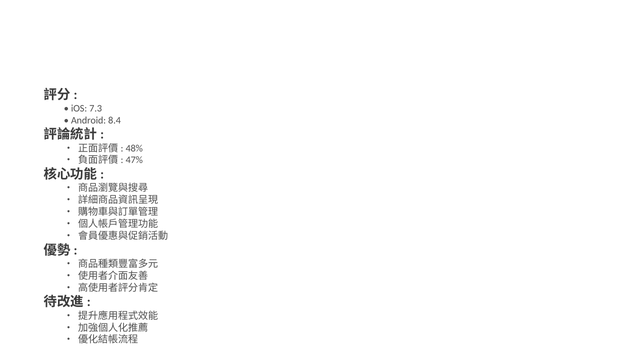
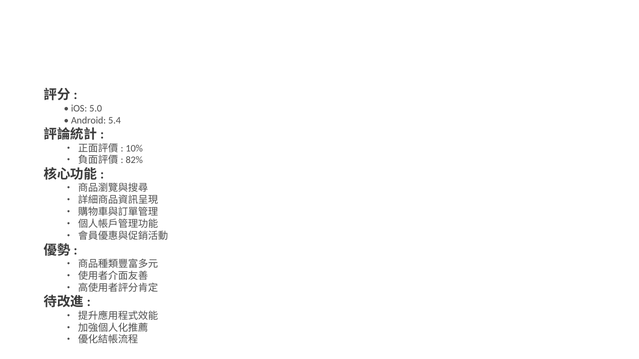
7.3: 7.3 -> 5.0 (96, 108)
8.4: 8.4 -> 5.4 (115, 120)
48%: 48% -> 10% (134, 148)
47%: 47% -> 82% (134, 160)
